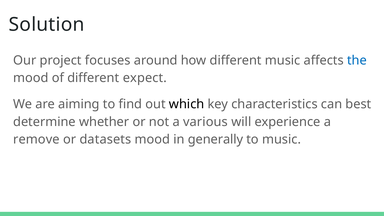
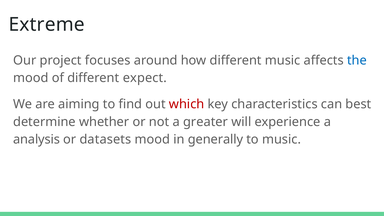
Solution: Solution -> Extreme (47, 24)
which colour: black -> red (187, 104)
various: various -> greater (206, 122)
remove: remove -> analysis (37, 139)
